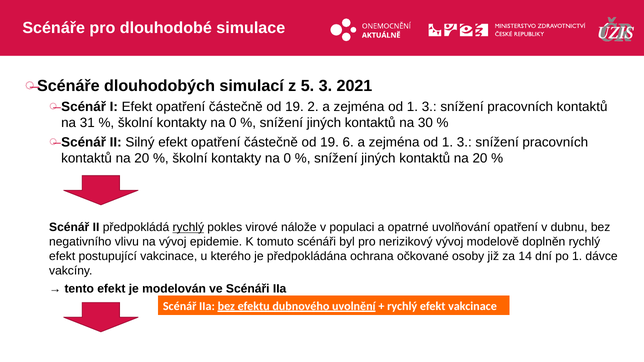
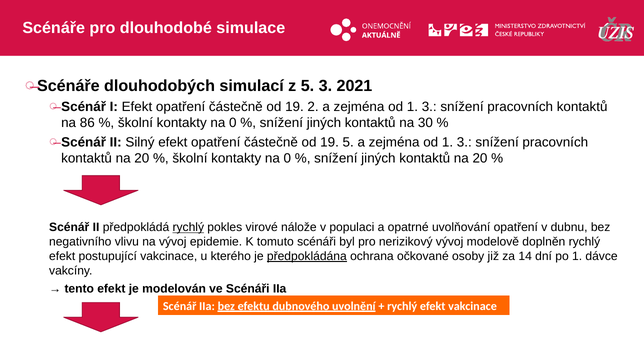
31: 31 -> 86 (87, 123)
19 6: 6 -> 5 (348, 142)
předpokládána underline: none -> present (307, 257)
